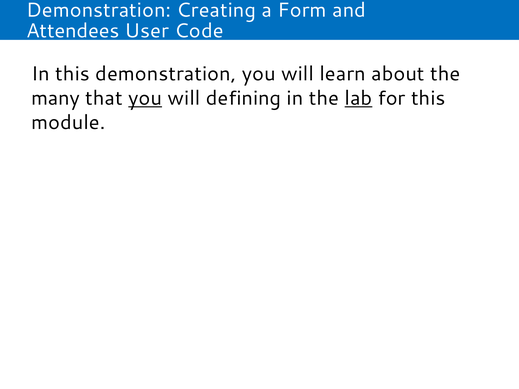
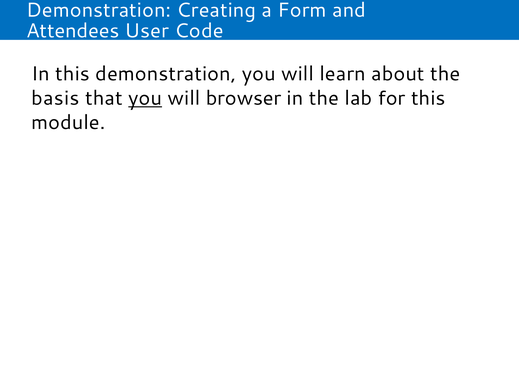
many: many -> basis (55, 98)
defining: defining -> browser (244, 98)
lab underline: present -> none (358, 98)
